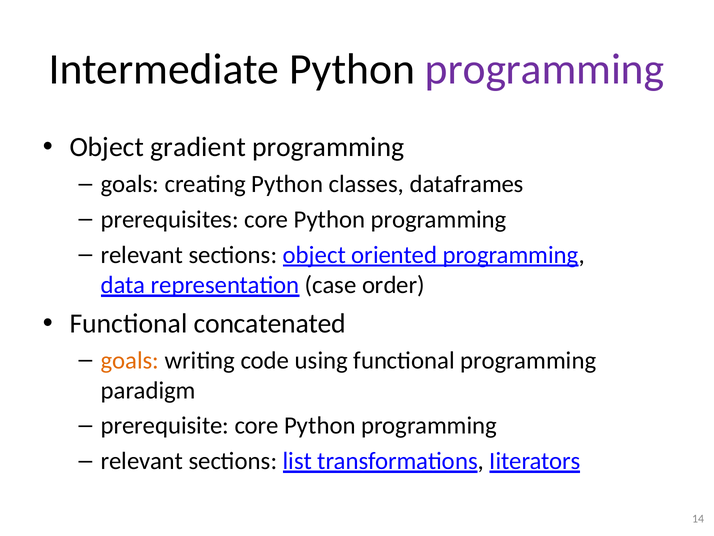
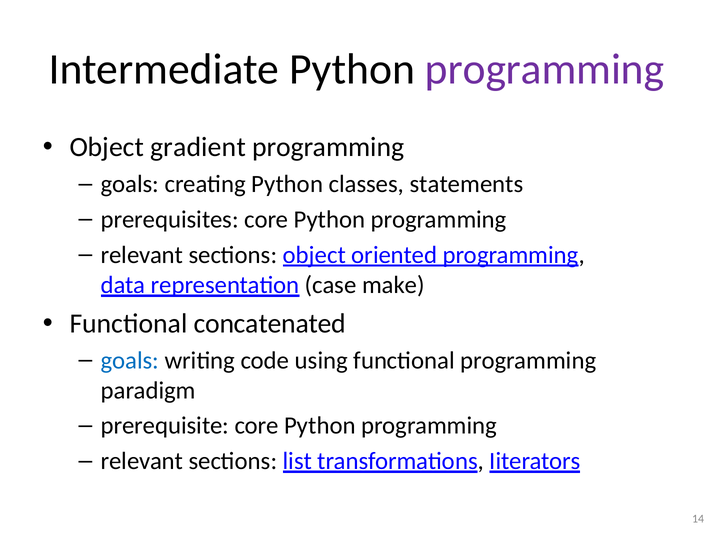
dataframes: dataframes -> statements (467, 184)
order: order -> make (393, 285)
goals colour: orange -> blue (130, 360)
